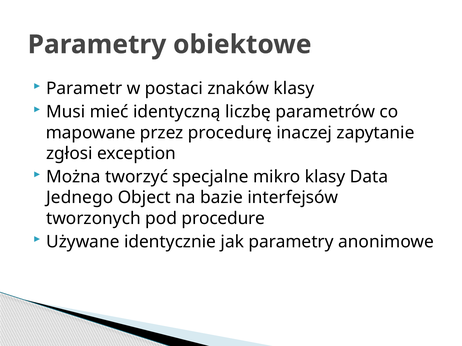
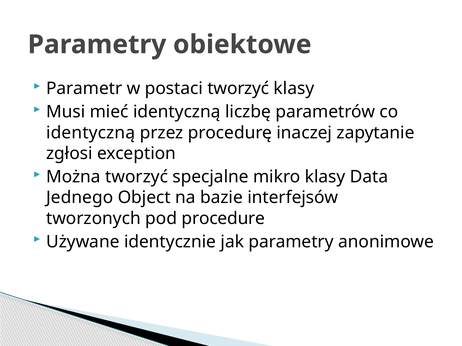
postaci znaków: znaków -> tworzyć (238, 89)
mapowane: mapowane -> identyczną (91, 133)
